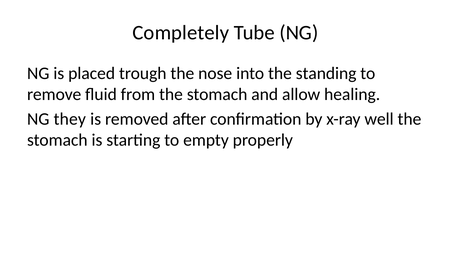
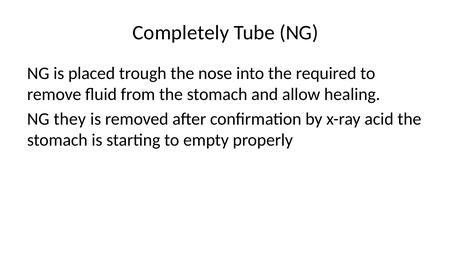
standing: standing -> required (326, 73)
well: well -> acid (379, 119)
